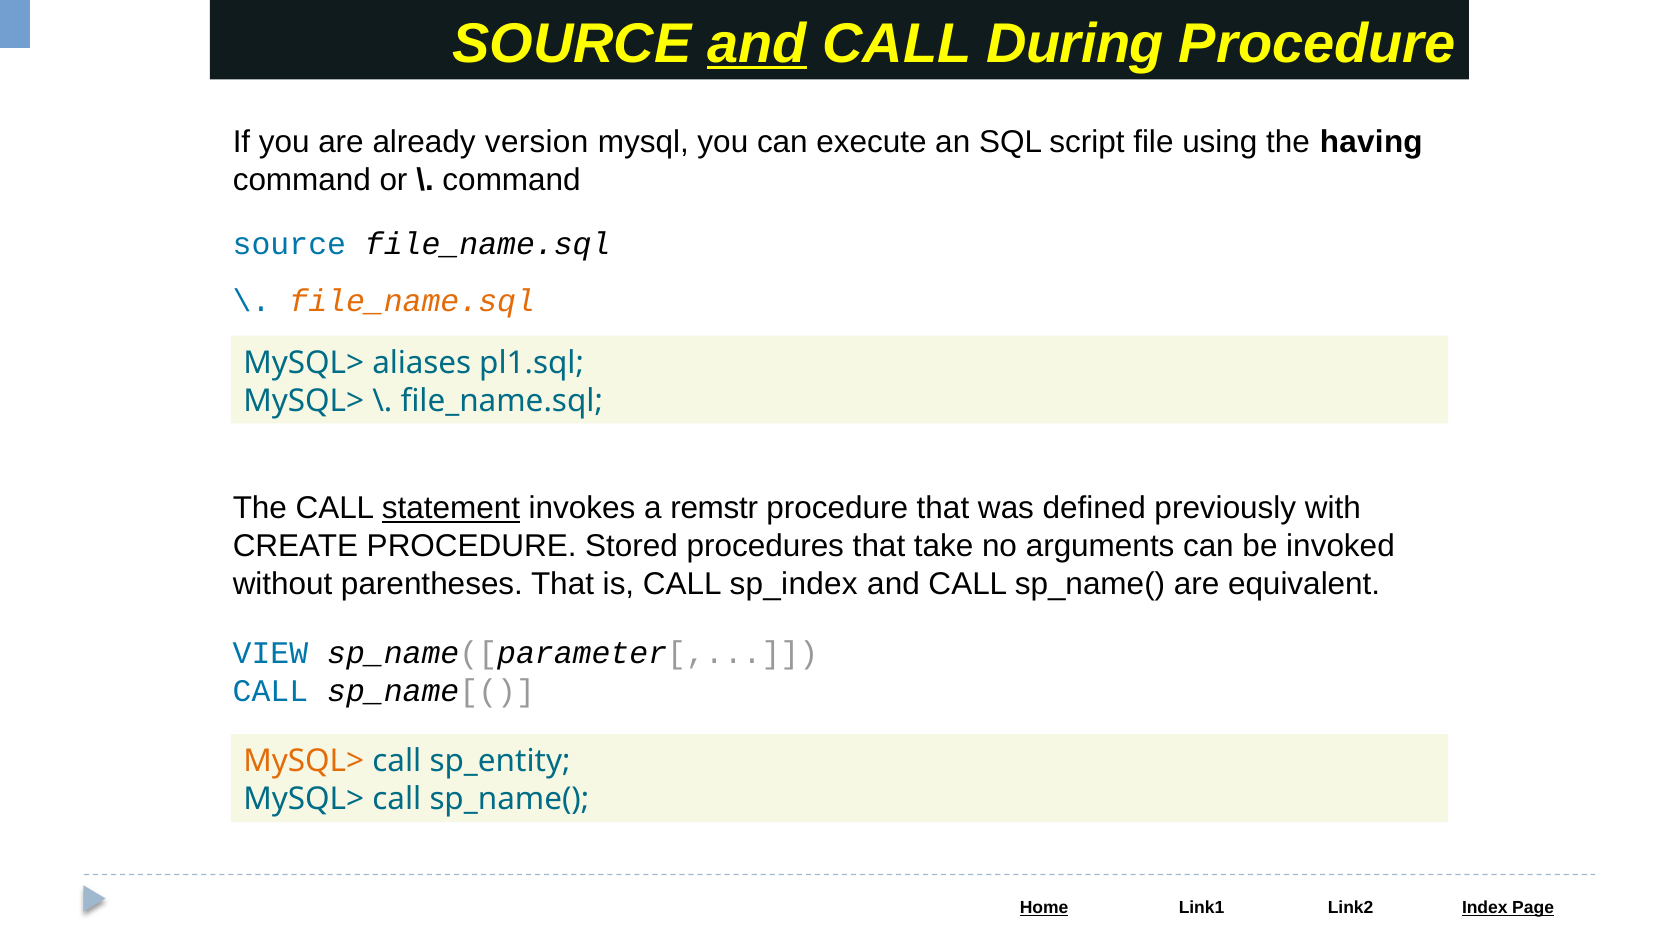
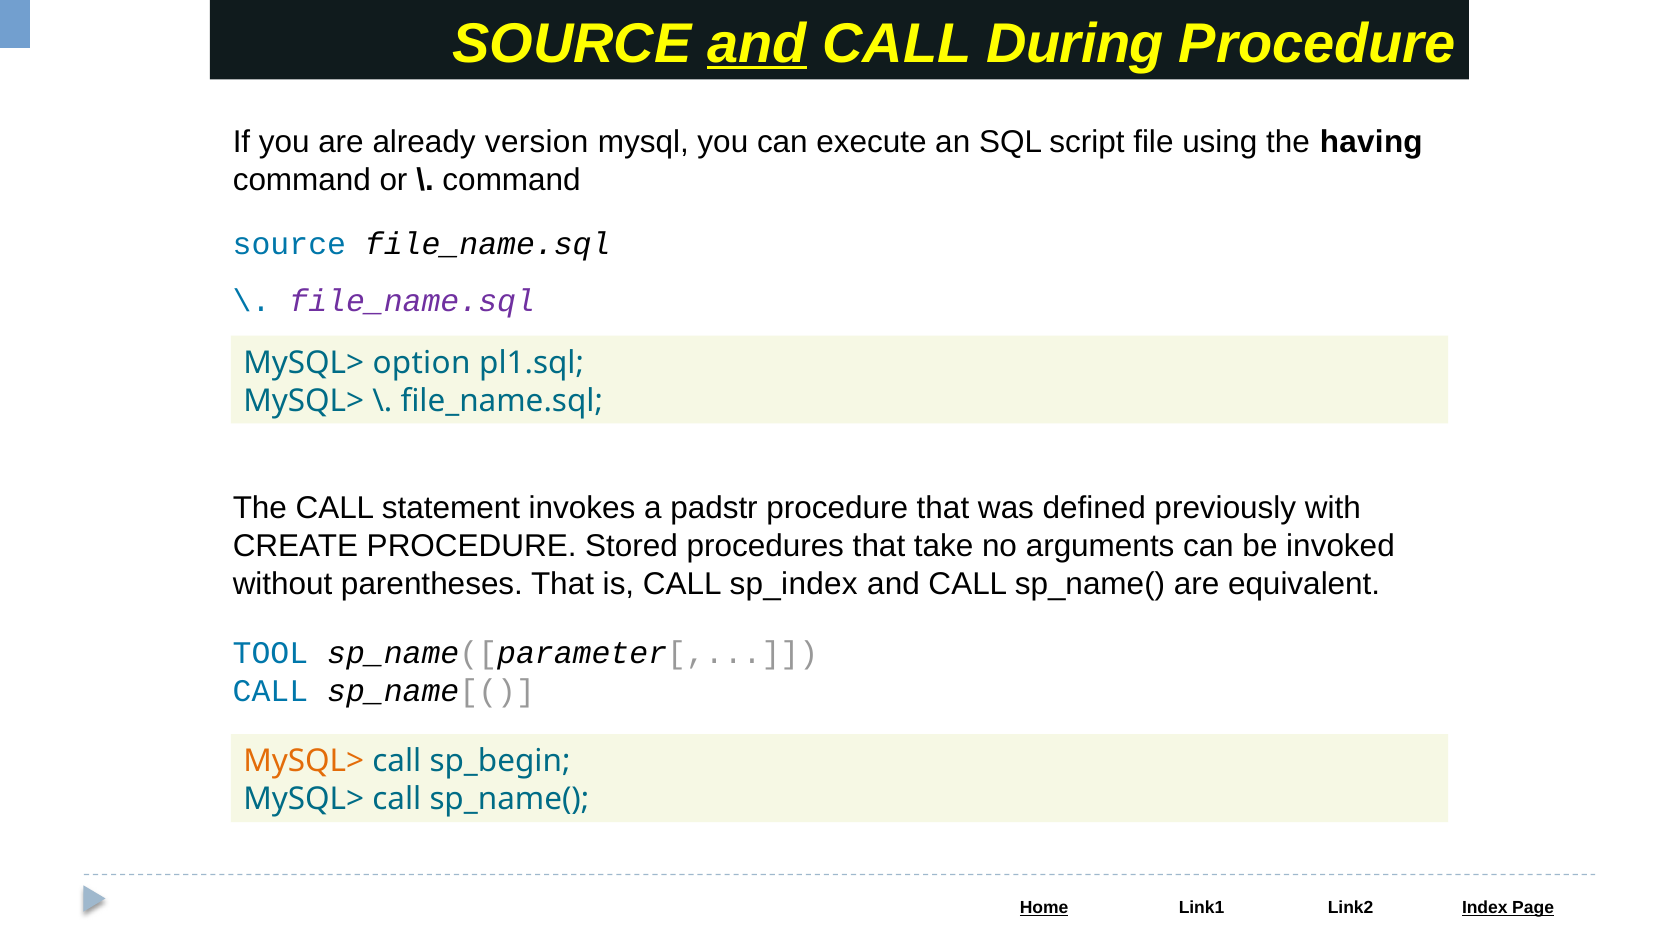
file_name.sql colour: orange -> purple (412, 301)
aliases: aliases -> option (422, 363)
statement underline: present -> none (451, 509)
remstr: remstr -> padstr (714, 509)
VIEW: VIEW -> TOOL (270, 654)
sp_entity: sp_entity -> sp_begin (500, 762)
